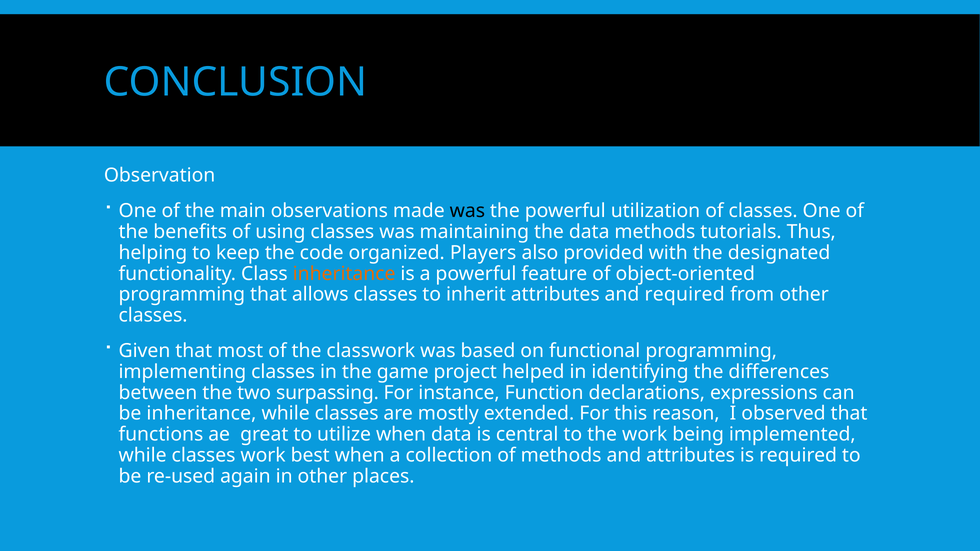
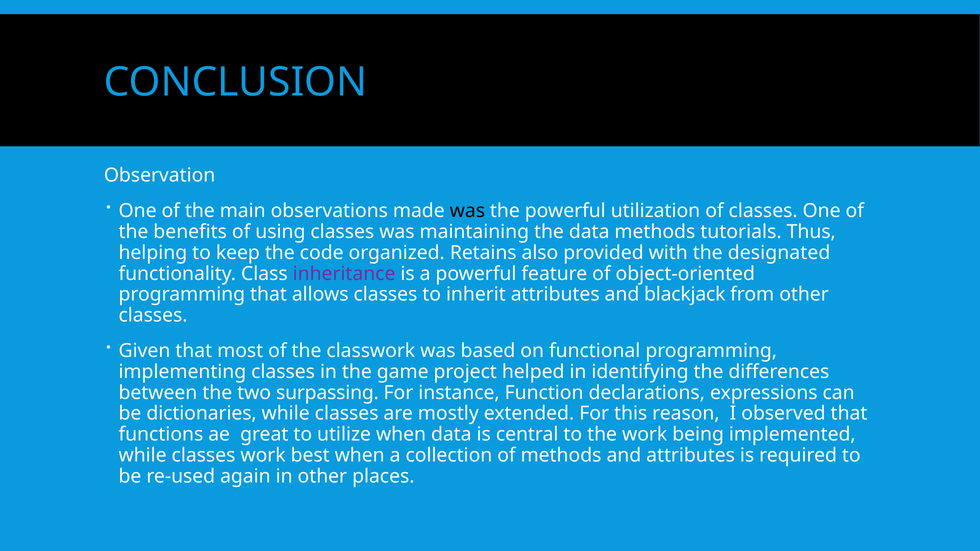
Players: Players -> Retains (483, 253)
inheritance colour: orange -> purple (344, 274)
and required: required -> blackjack (685, 295)
be inheritance: inheritance -> dictionaries (202, 414)
